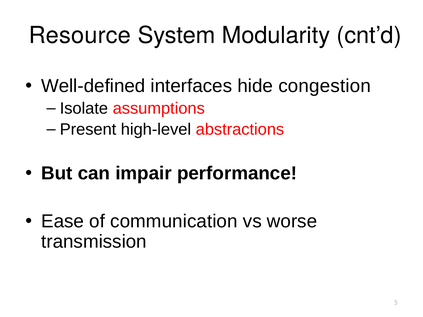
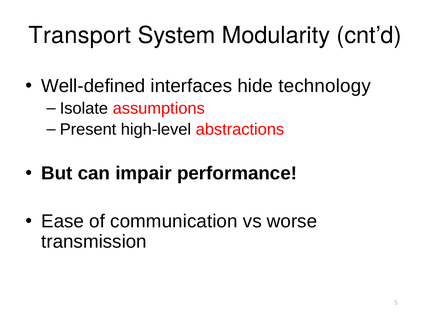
Resource: Resource -> Transport (80, 35)
congestion: congestion -> technology (325, 86)
